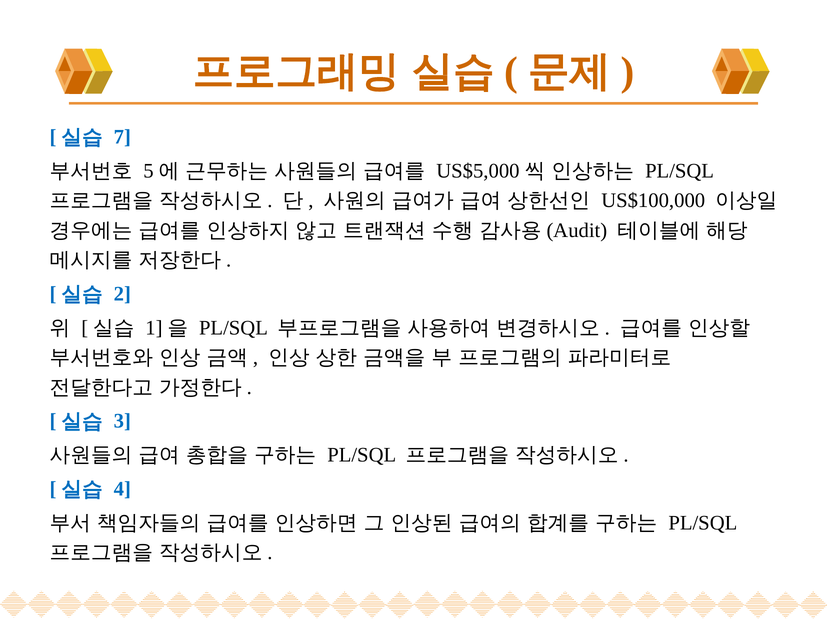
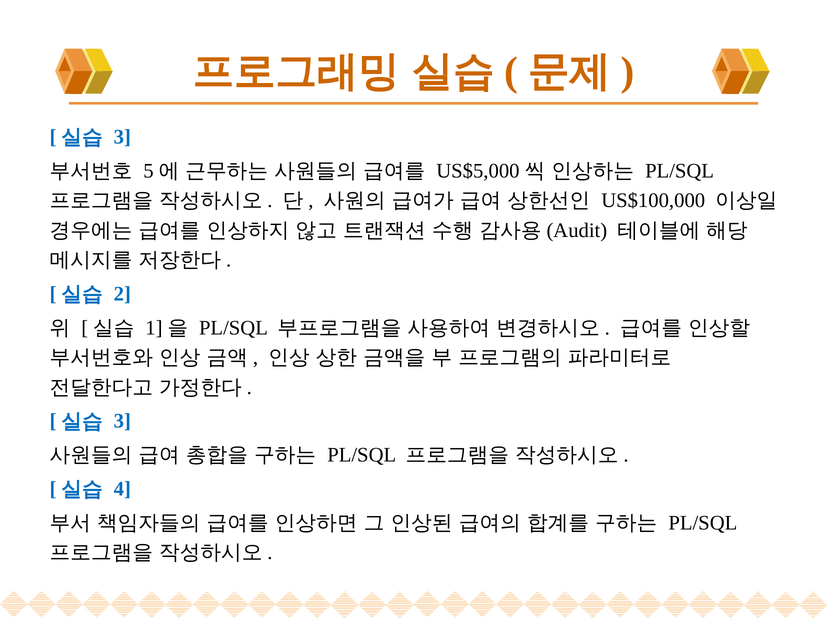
7: 7 -> 3 (122, 137)
